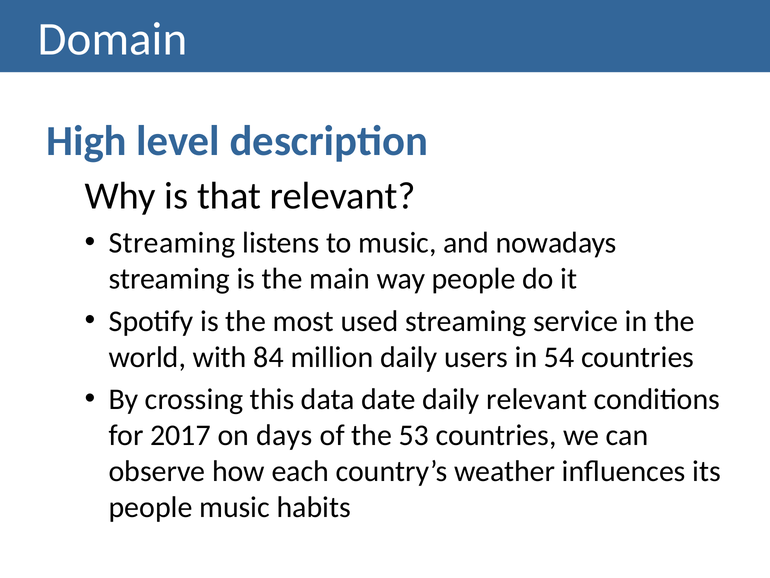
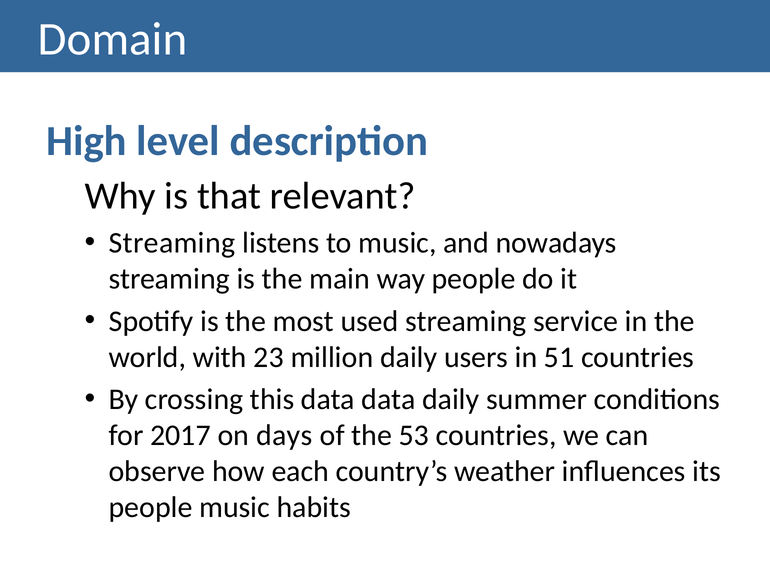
84: 84 -> 23 (269, 357)
54: 54 -> 51 (559, 357)
data date: date -> data (389, 399)
daily relevant: relevant -> summer (537, 399)
